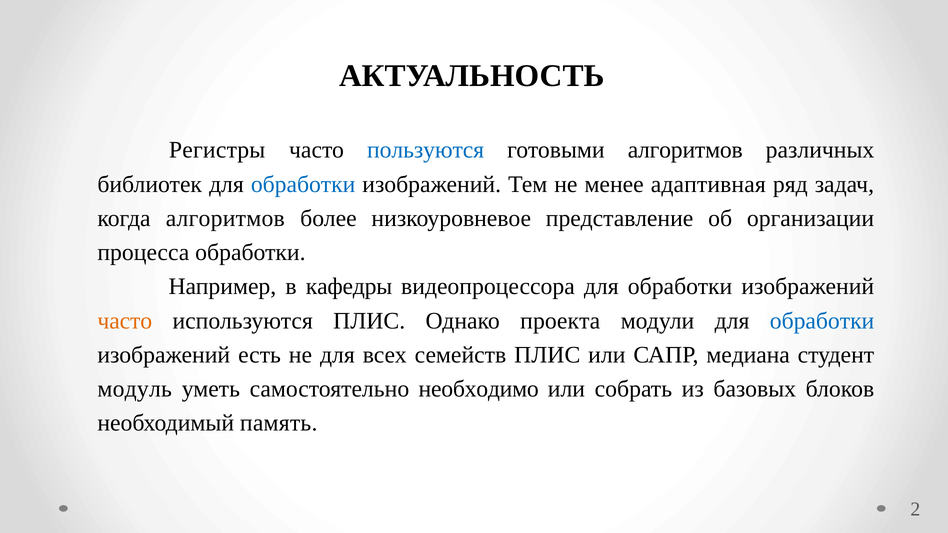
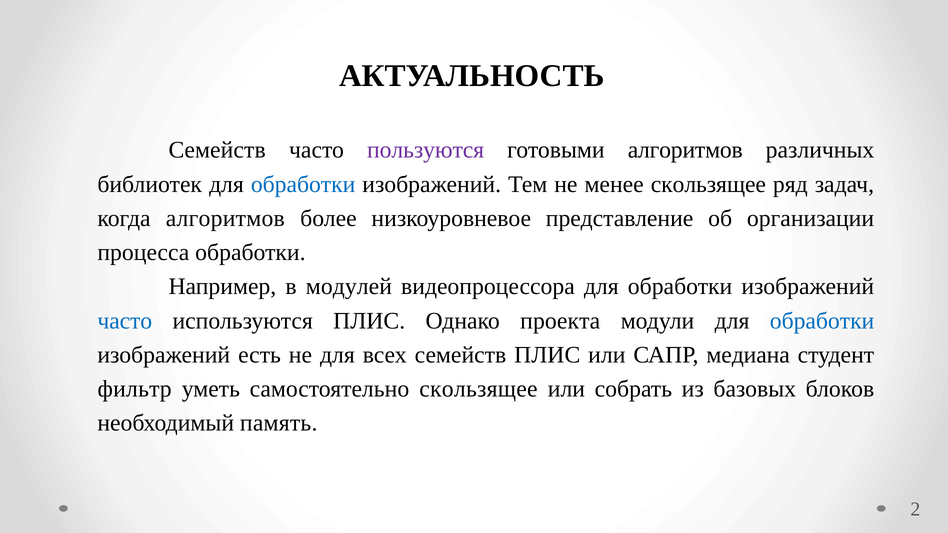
Регистры: Регистры -> Семейств (217, 150)
пользуются colour: blue -> purple (426, 150)
менее адаптивная: адаптивная -> скользящее (708, 184)
кафедры: кафедры -> модулей (349, 287)
часто colour: orange -> blue (125, 321)
модуль: модуль -> фильтр (135, 389)
самостоятельно необходимо: необходимо -> скользящее (478, 389)
